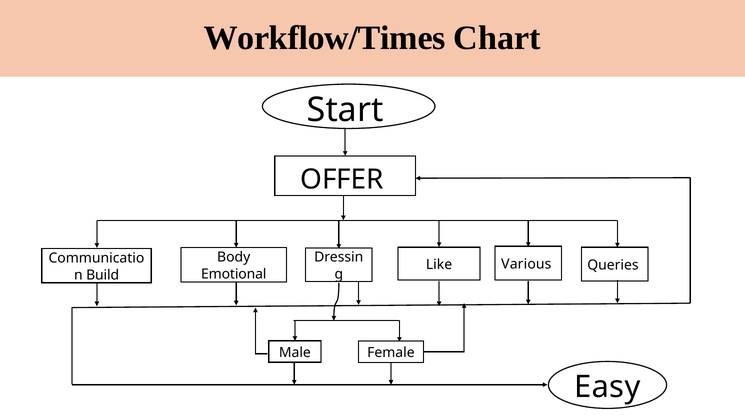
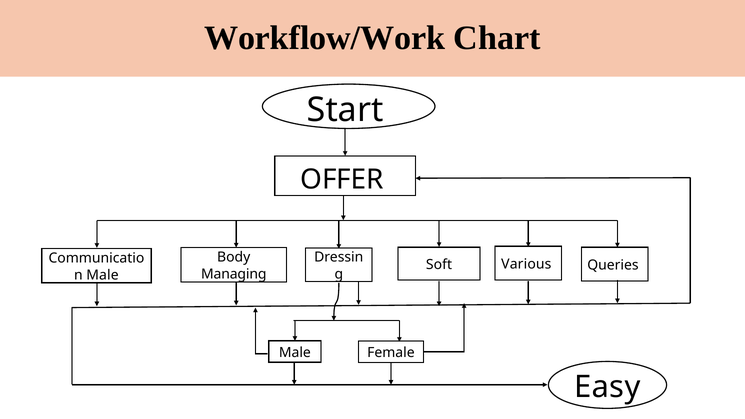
Workflow/Times: Workflow/Times -> Workflow/Work (325, 38)
Like: Like -> Soft (439, 265)
Emotional: Emotional -> Managing (234, 274)
Build: Build -> Male (103, 275)
